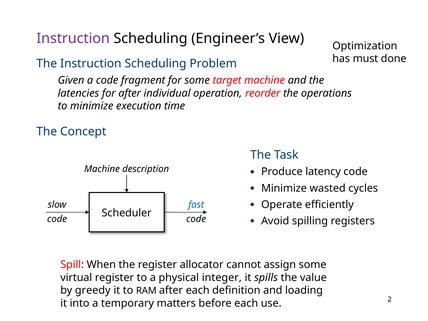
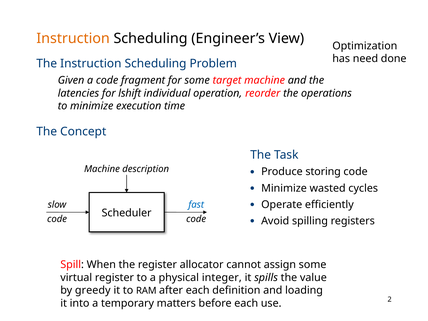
Instruction colour: purple -> orange (73, 38)
must: must -> need (365, 59)
for after: after -> lshift (130, 93)
latency: latency -> storing (323, 172)
